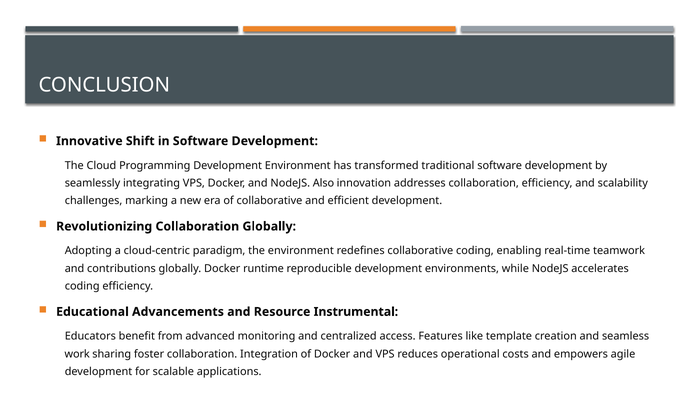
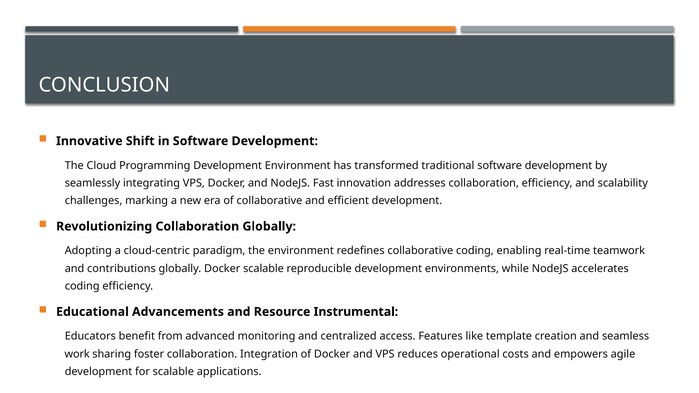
Also: Also -> Fast (323, 183)
Docker runtime: runtime -> scalable (263, 269)
